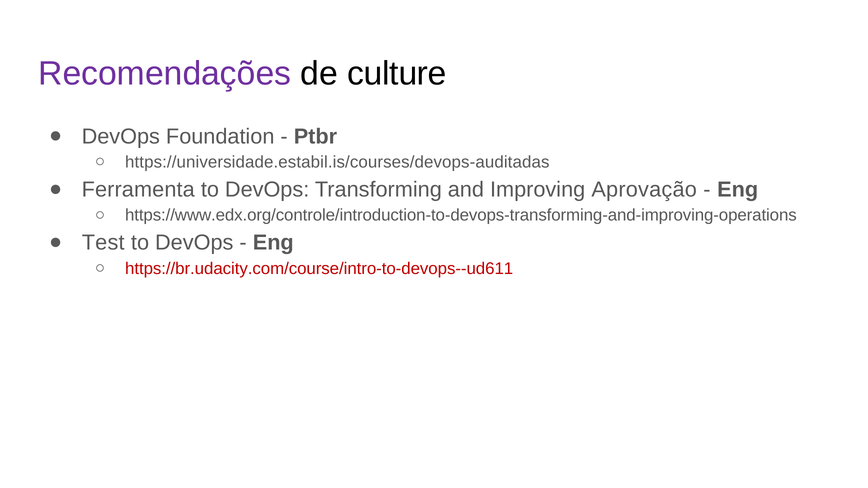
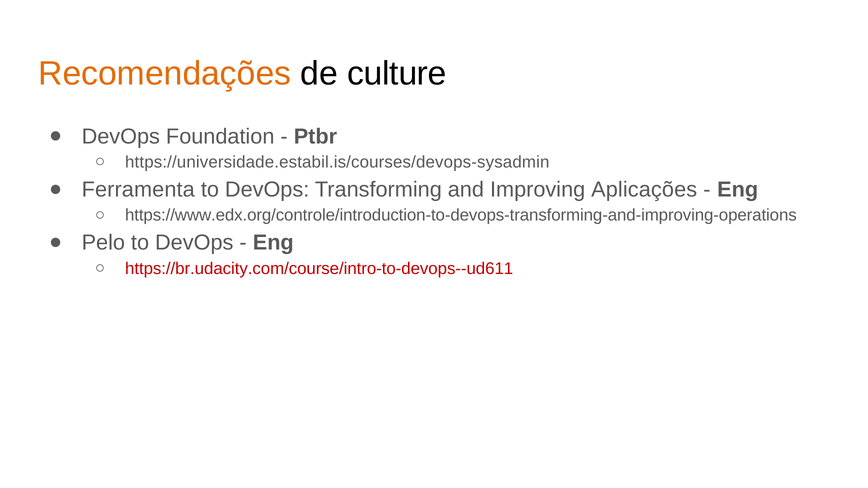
Recomendações colour: purple -> orange (165, 74)
https://universidade.estabil.is/courses/devops-auditadas: https://universidade.estabil.is/courses/devops-auditadas -> https://universidade.estabil.is/courses/devops-sysadmin (337, 162)
Aprovação: Aprovação -> Aplicações (644, 190)
Test: Test -> Pelo (103, 243)
